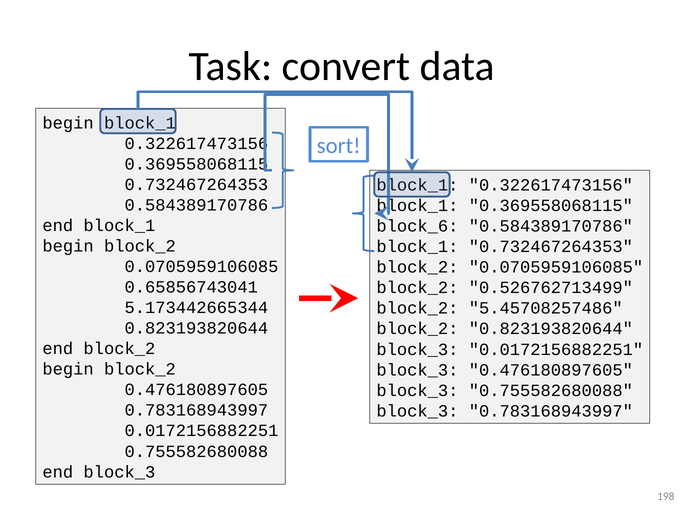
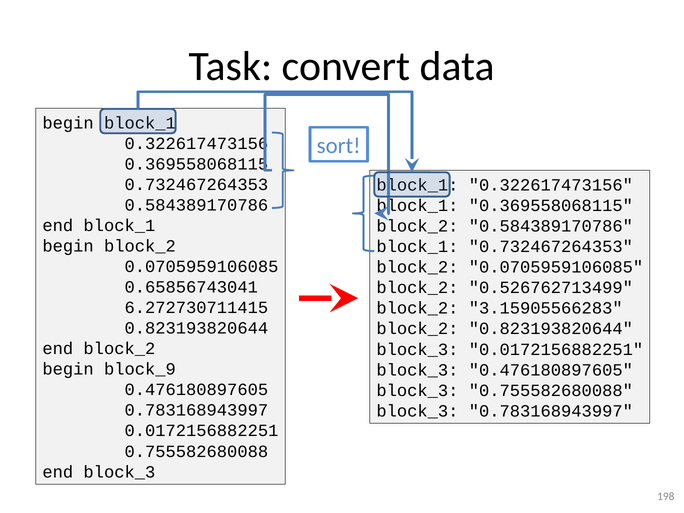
block_6: block_6 -> block_2 (417, 226)
5.173442665344: 5.173442665344 -> 6.272730711415 (196, 308)
5.45708257486: 5.45708257486 -> 3.15905566283 (546, 308)
block_2: block_2 -> block_9 (140, 369)
